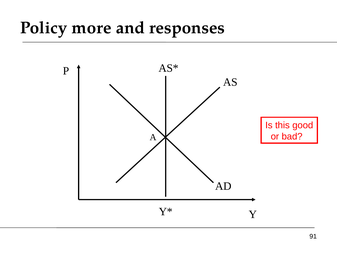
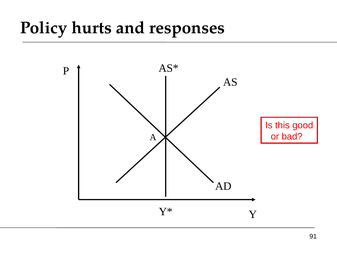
more: more -> hurts (92, 28)
